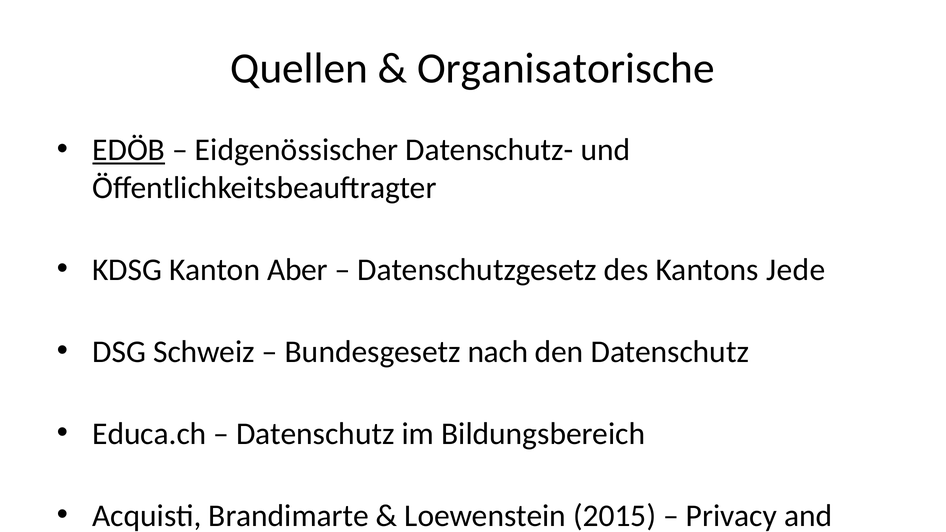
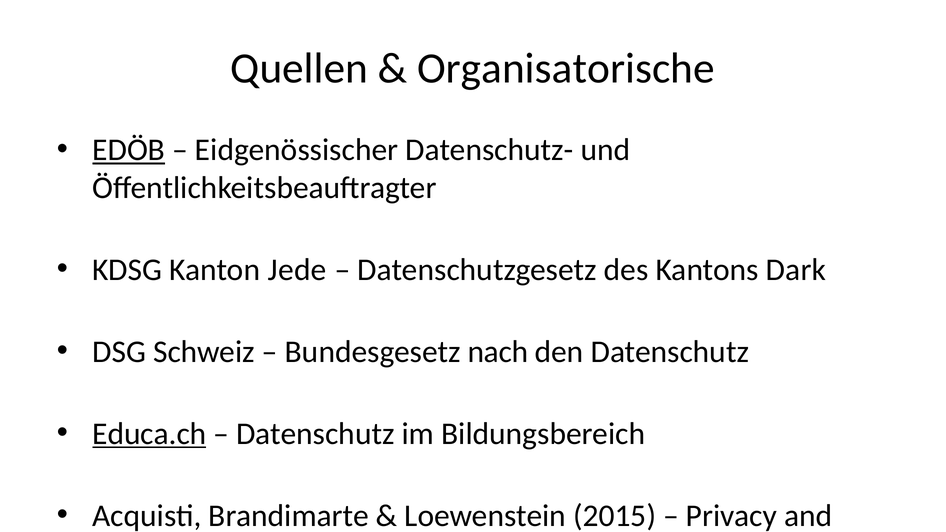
Aber: Aber -> Jede (297, 270)
Jede: Jede -> Dark (796, 270)
Educa.ch underline: none -> present (149, 434)
